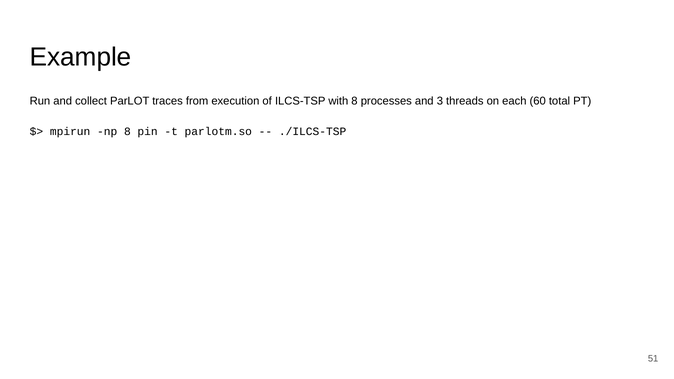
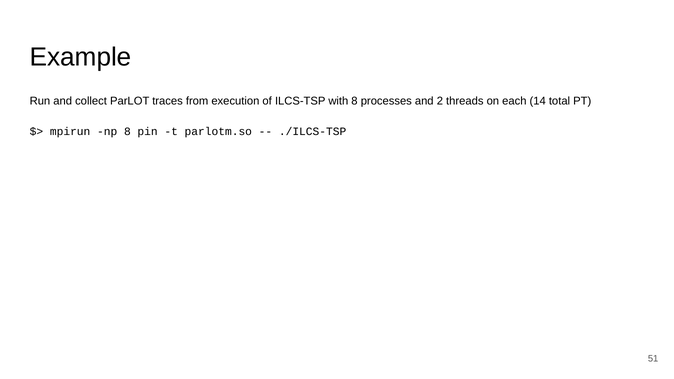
3: 3 -> 2 (440, 101)
60: 60 -> 14 (538, 101)
